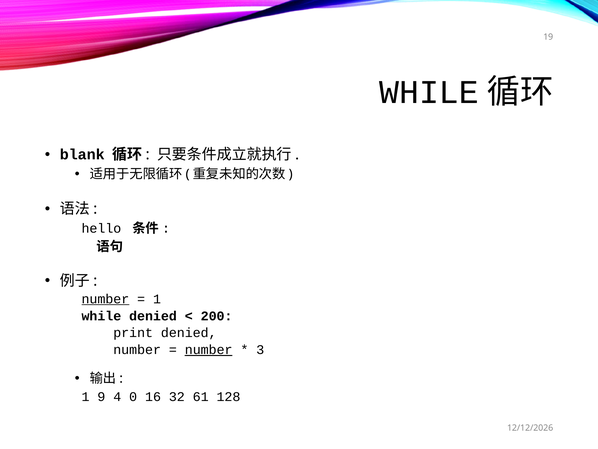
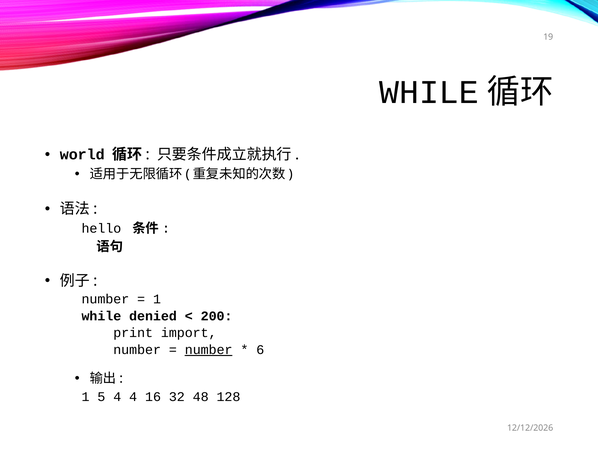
blank: blank -> world (82, 155)
number underline: present -> none (105, 299)
print denied: denied -> import (189, 332)
3: 3 -> 6 (260, 349)
9: 9 -> 5 (101, 396)
4 0: 0 -> 4 (133, 396)
61: 61 -> 48 (201, 396)
